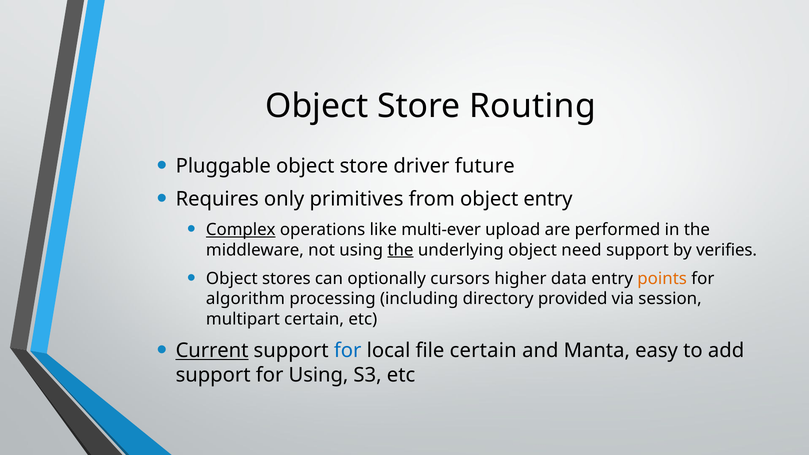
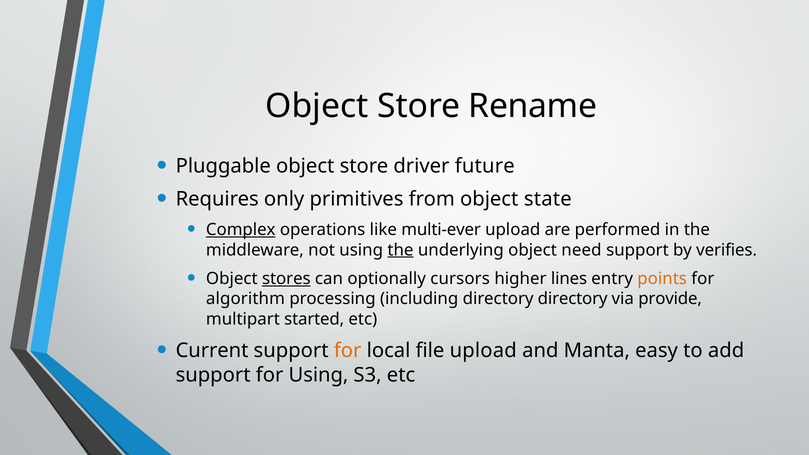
Routing: Routing -> Rename (533, 106)
object entry: entry -> state (548, 199)
stores underline: none -> present (286, 279)
data: data -> lines (569, 279)
directory provided: provided -> directory (573, 299)
session: session -> provide (670, 299)
multipart certain: certain -> started (314, 319)
Current underline: present -> none (212, 351)
for colour: blue -> orange (348, 351)
file certain: certain -> upload (483, 351)
